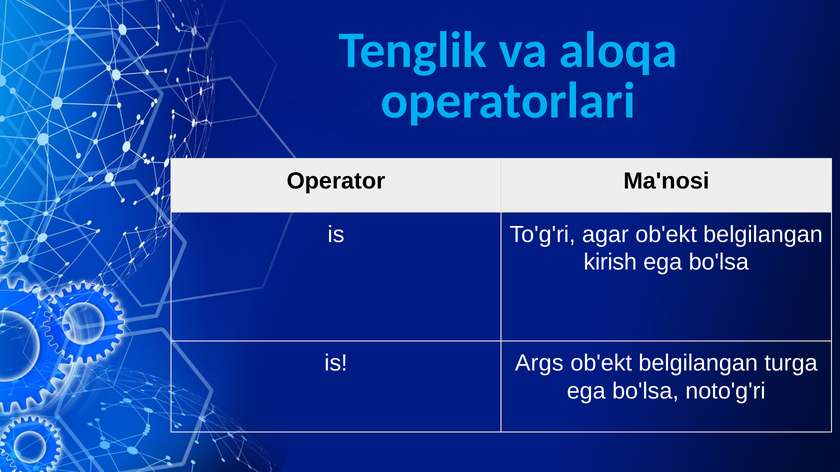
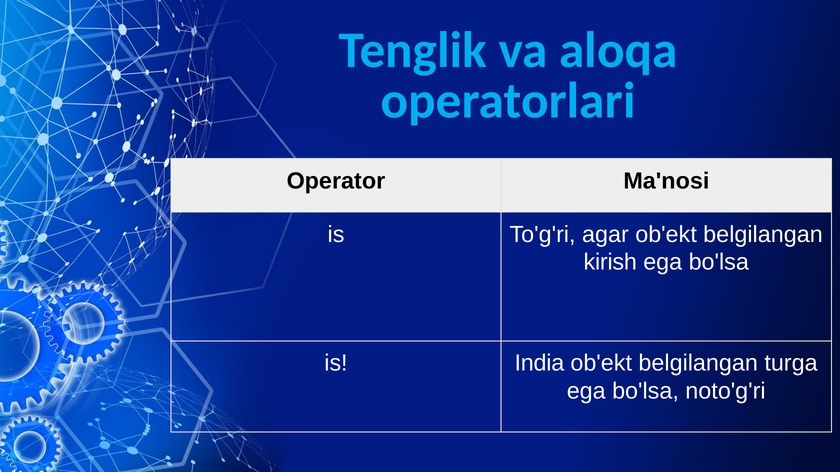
Args: Args -> India (539, 363)
